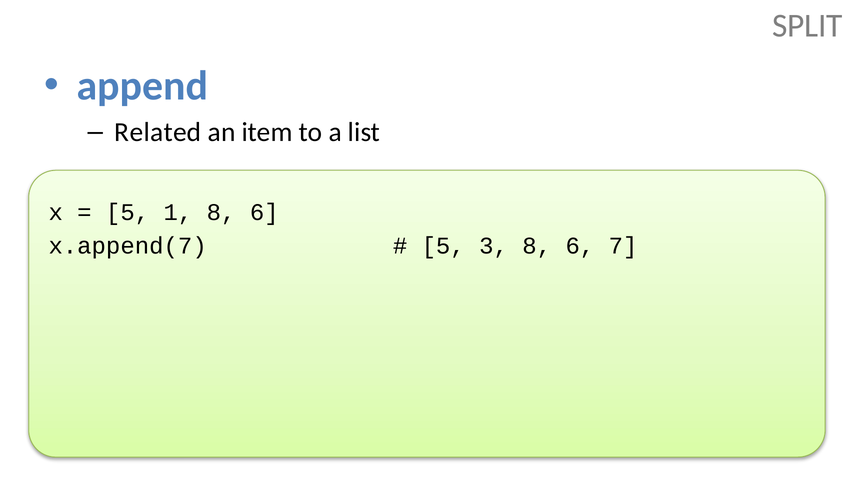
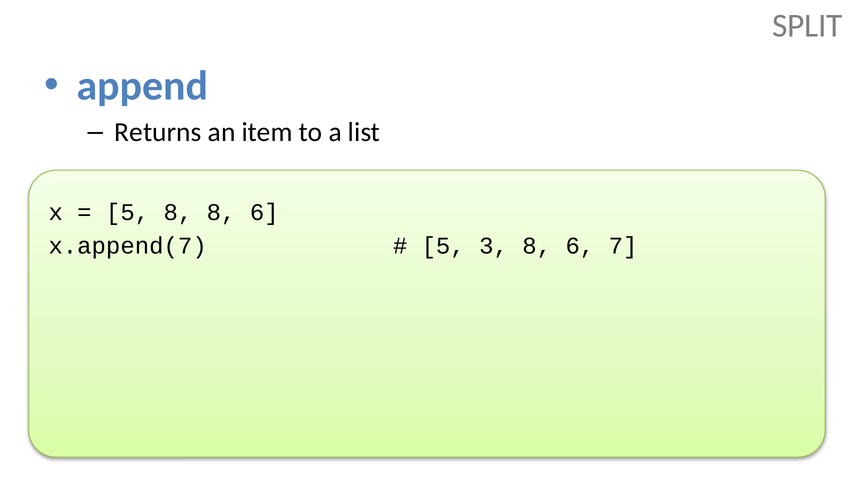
Related: Related -> Returns (158, 133)
5 1: 1 -> 8 (178, 212)
